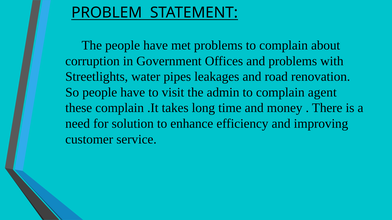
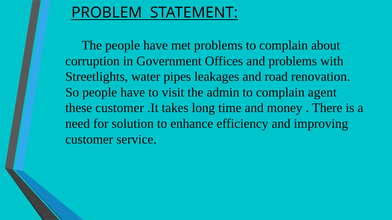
these complain: complain -> customer (120, 108)
